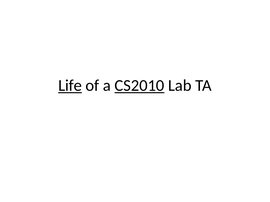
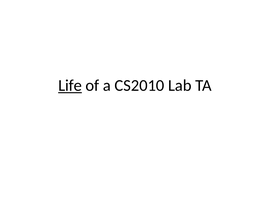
CS2010 underline: present -> none (139, 86)
